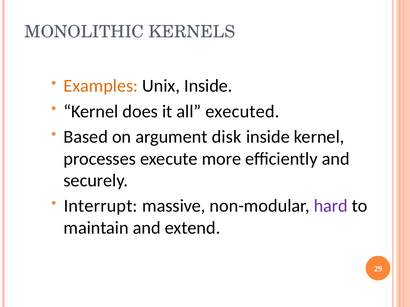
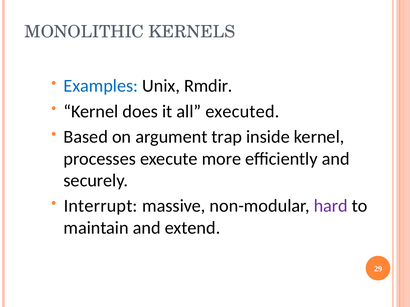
Examples colour: orange -> blue (101, 86)
Unix Inside: Inside -> Rmdir (208, 86)
disk: disk -> trap (227, 137)
